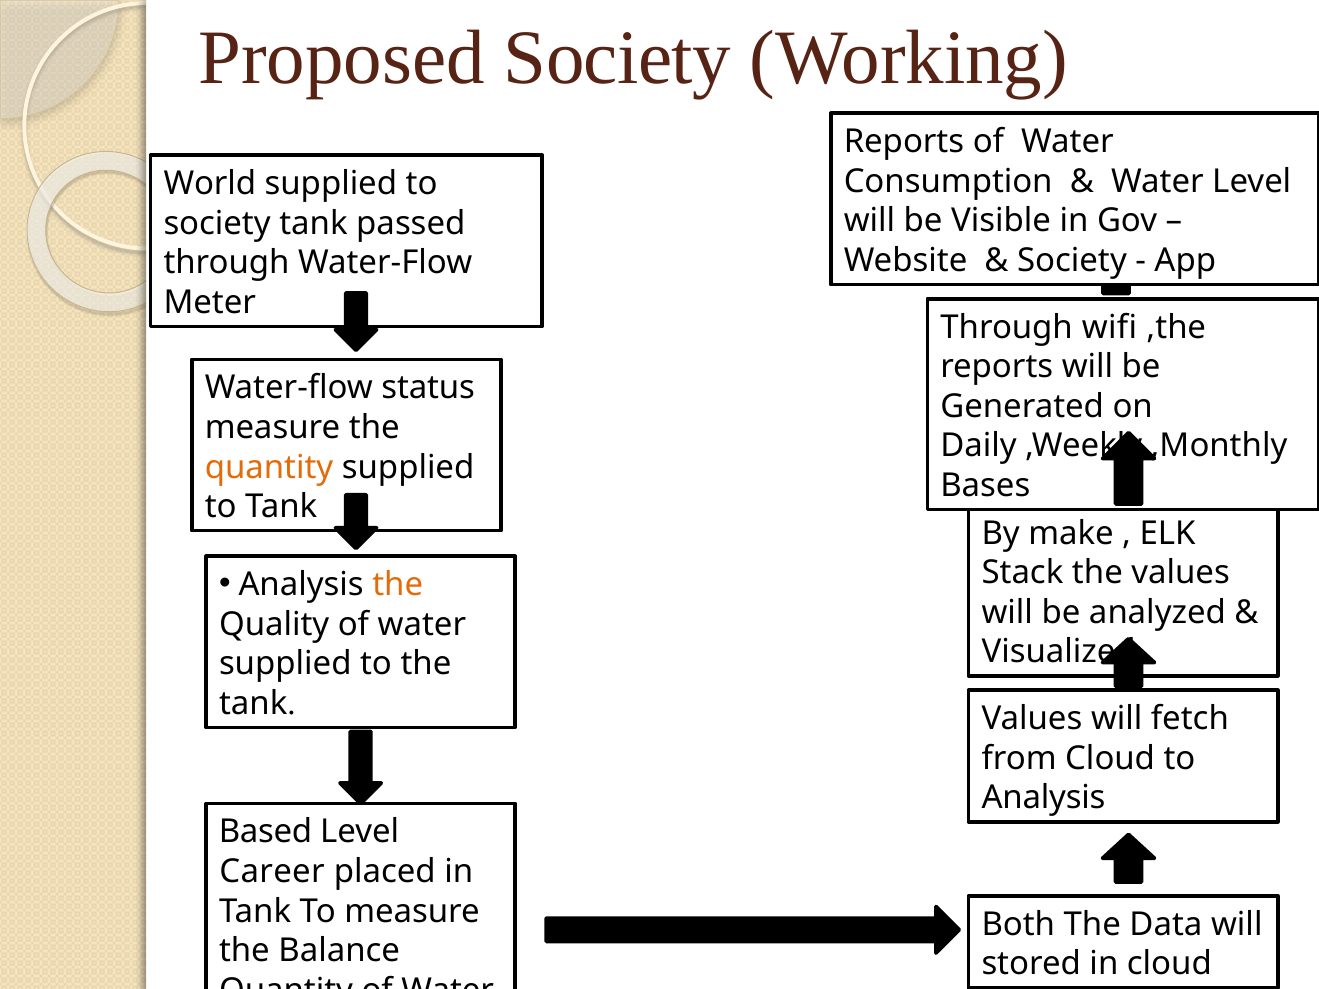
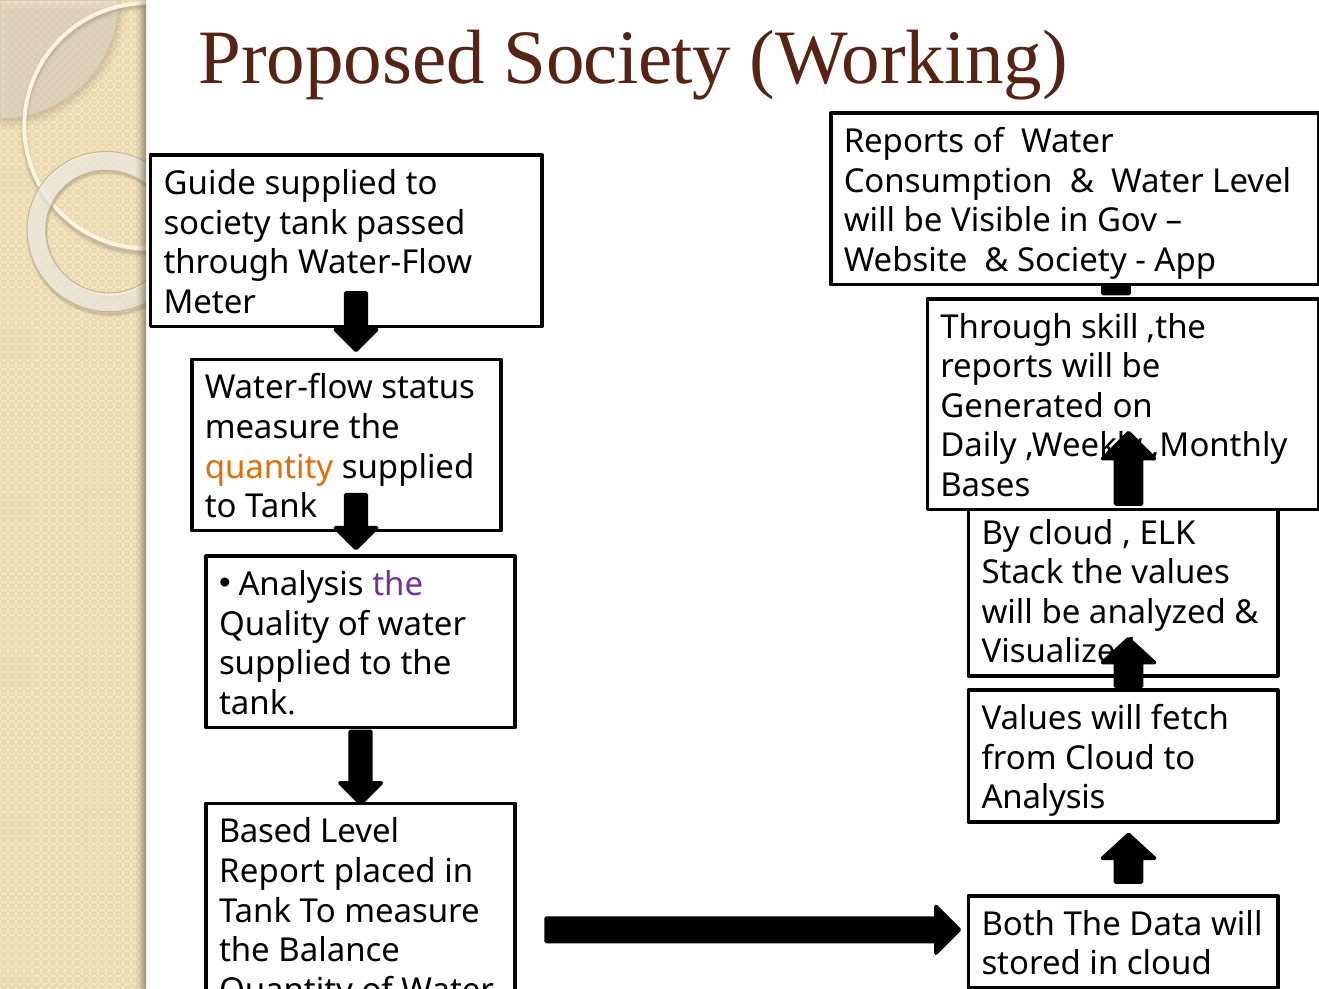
World: World -> Guide (210, 184)
wifi: wifi -> skill (1110, 327)
By make: make -> cloud (1071, 533)
the colour: orange -> purple (398, 585)
Career: Career -> Report (272, 872)
